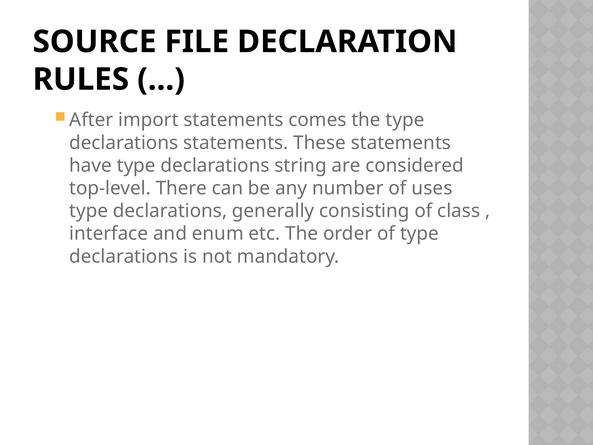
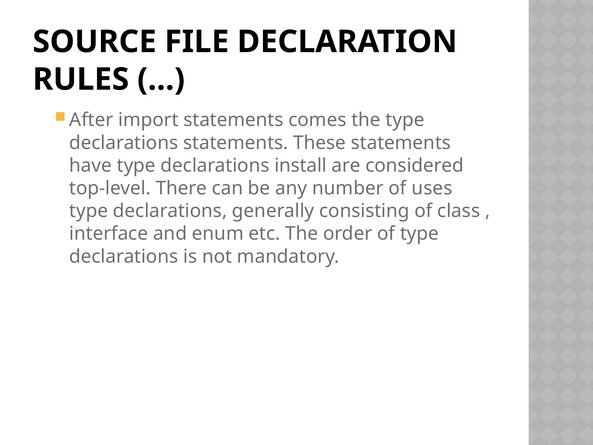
string: string -> install (301, 165)
